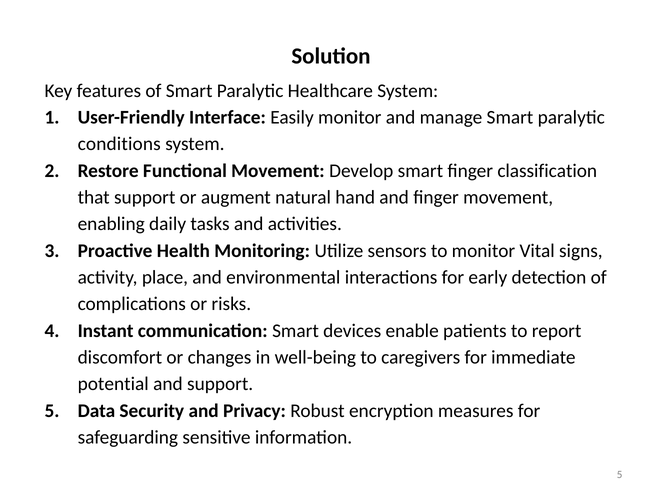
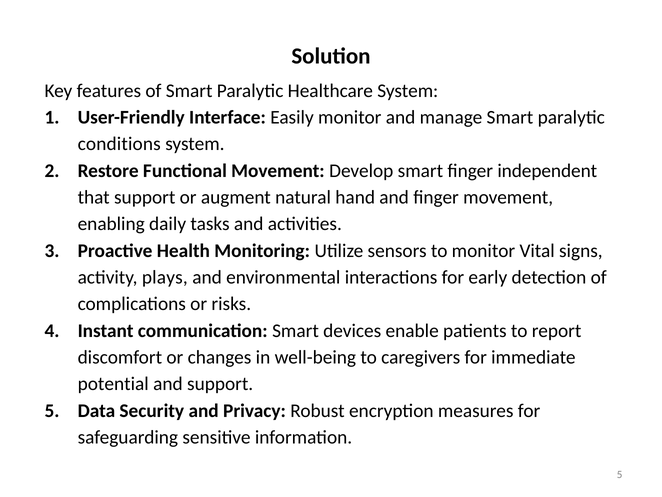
classification: classification -> independent (547, 171)
place: place -> plays (165, 277)
